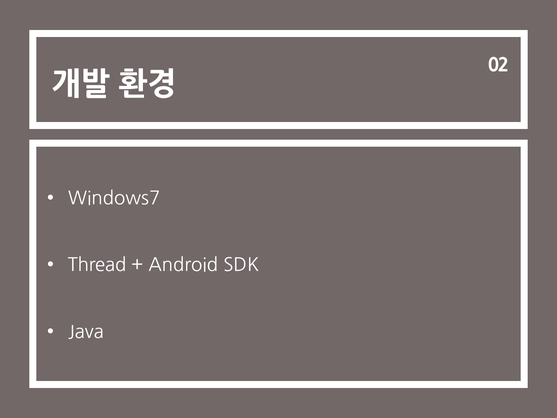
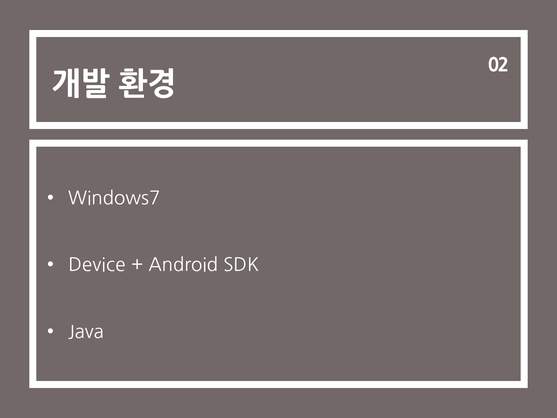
Thread: Thread -> Device (97, 265)
